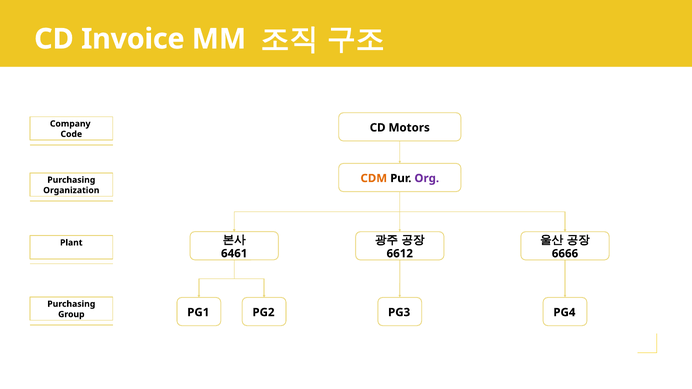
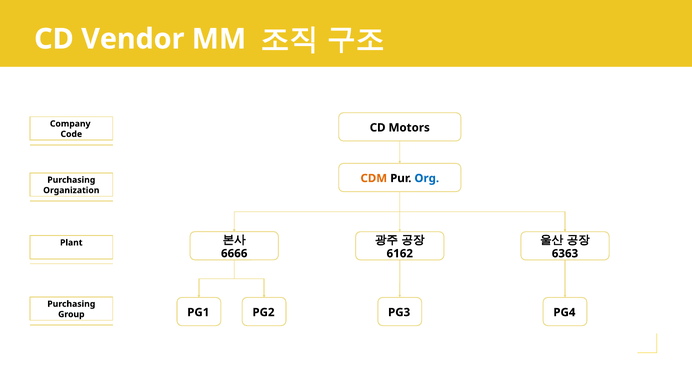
Invoice: Invoice -> Vendor (133, 39)
Org colour: purple -> blue (427, 178)
6461: 6461 -> 6666 (234, 254)
6612: 6612 -> 6162 (400, 254)
6666: 6666 -> 6363 (565, 254)
